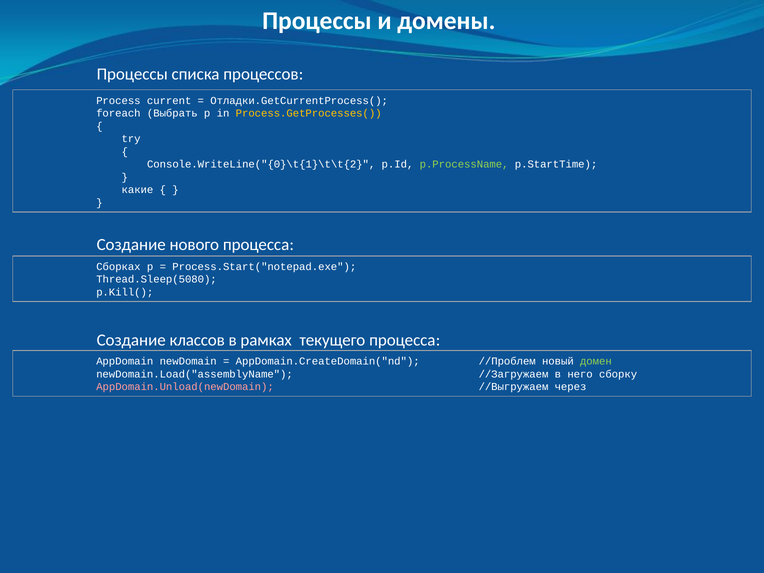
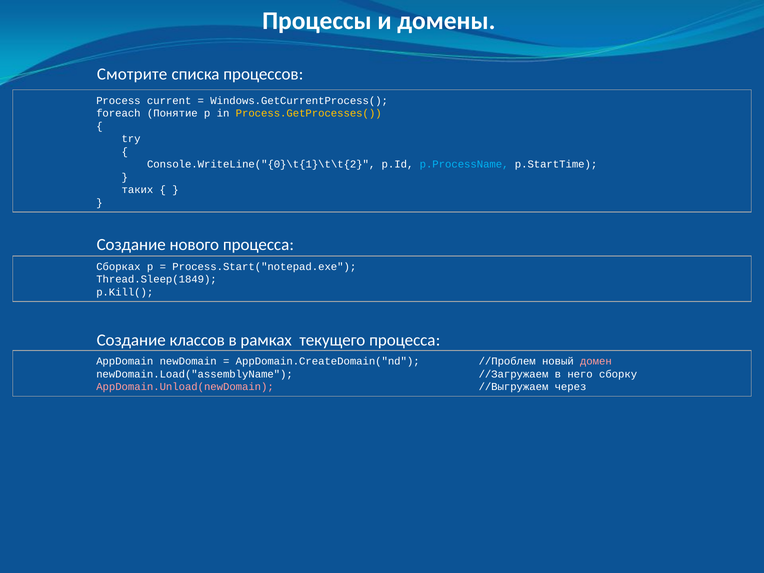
Процессы: Процессы -> Смотрите (132, 74)
Отладки.GetCurrentProcess(: Отладки.GetCurrentProcess( -> Windows.GetCurrentProcess( (299, 101)
Выбрать: Выбрать -> Понятие (172, 113)
p.ProcessName colour: light green -> light blue (464, 164)
какие: какие -> таких (137, 190)
Thread.Sleep(5080: Thread.Sleep(5080 -> Thread.Sleep(1849 (156, 279)
домен colour: light green -> pink (596, 361)
